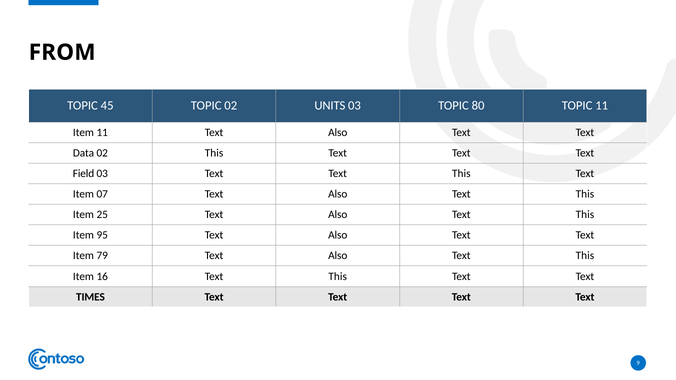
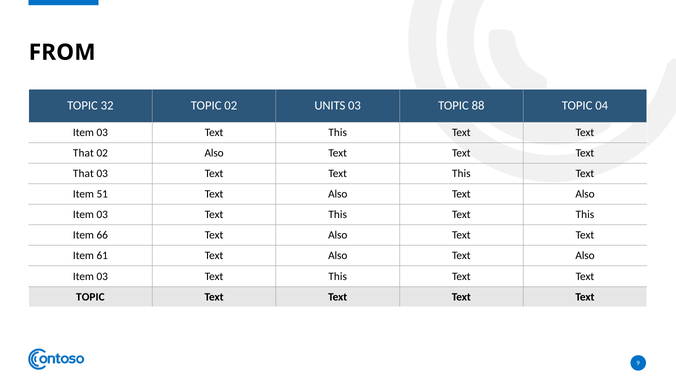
45: 45 -> 32 (107, 106)
80: 80 -> 88 (478, 106)
TOPIC 11: 11 -> 04 (602, 106)
11: 11 -> 03 (102, 133)
Also: Also -> This (338, 133)
Data: Data -> That (83, 153)
02 This: This -> Also (214, 153)
Field: Field -> That (83, 174)
07: 07 -> 51 (102, 194)
This: This -> Also (585, 194)
25: 25 -> 03 (102, 215)
Also: Also -> This (338, 215)
95: 95 -> 66 (102, 235)
79: 79 -> 61 (102, 256)
This: This -> Also (585, 256)
16: 16 -> 03 (102, 276)
TIMES: TIMES -> TOPIC (90, 297)
